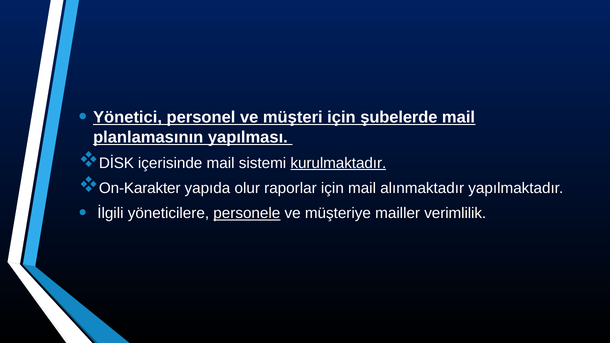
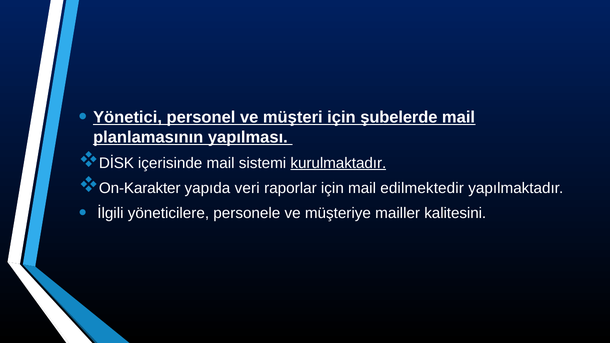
olur: olur -> veri (247, 188)
alınmaktadır: alınmaktadır -> edilmektedir (422, 188)
personele underline: present -> none (247, 213)
verimlilik: verimlilik -> kalitesini (455, 213)
